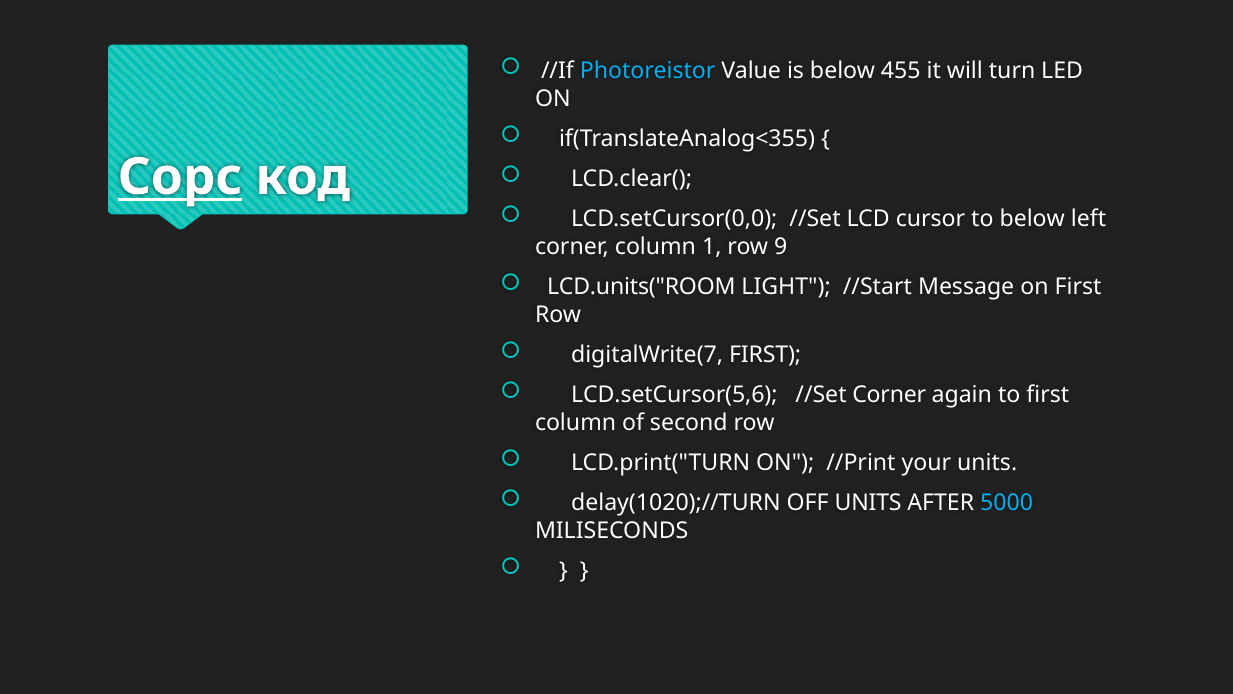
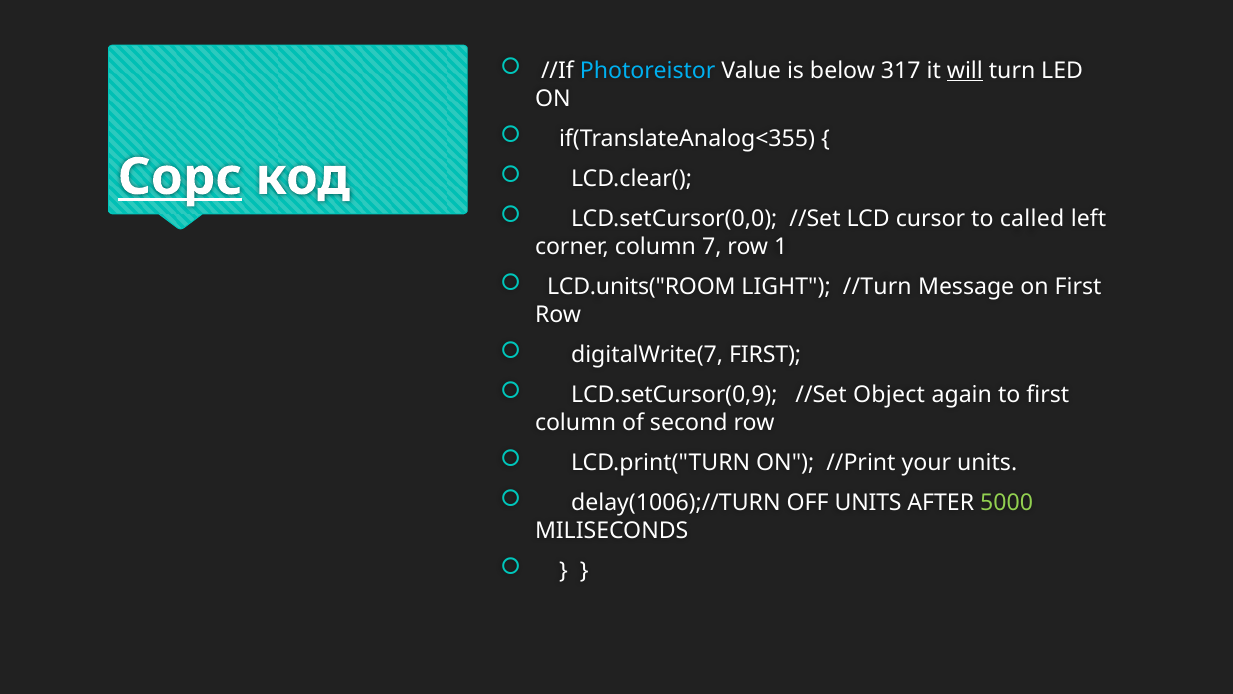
455: 455 -> 317 (901, 71)
will underline: none -> present (965, 71)
to below: below -> called (1032, 219)
1: 1 -> 7 (712, 247)
9: 9 -> 1 (781, 247)
//Start: //Start -> //Turn (877, 287)
LCD.setCursor(5,6: LCD.setCursor(5,6 -> LCD.setCursor(0,9 (674, 395)
//Set Corner: Corner -> Object (889, 395)
delay(1020);//TURN: delay(1020);//TURN -> delay(1006);//TURN (676, 502)
5000 colour: light blue -> light green (1007, 502)
